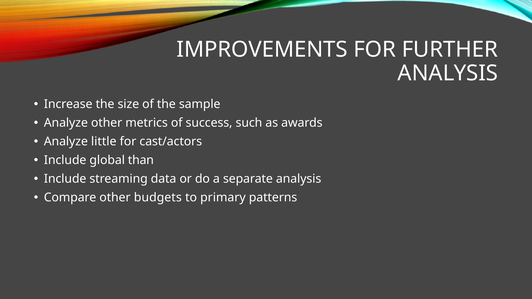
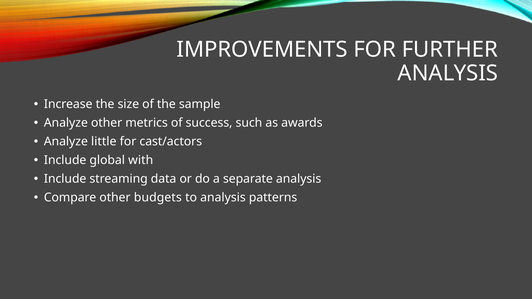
than: than -> with (141, 160)
to primary: primary -> analysis (223, 198)
